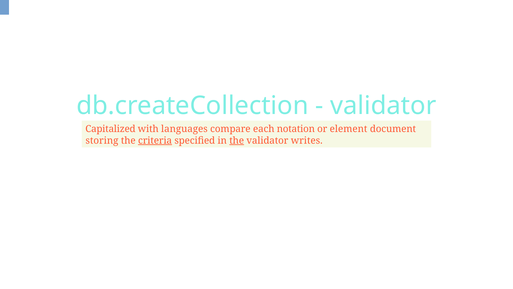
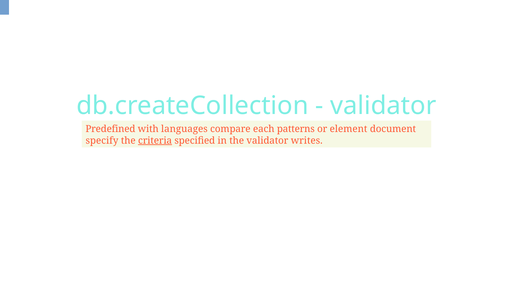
Capitalized: Capitalized -> Predefined (110, 129)
notation: notation -> patterns (296, 129)
storing: storing -> specify (102, 140)
the underline: present -> none (237, 140)
